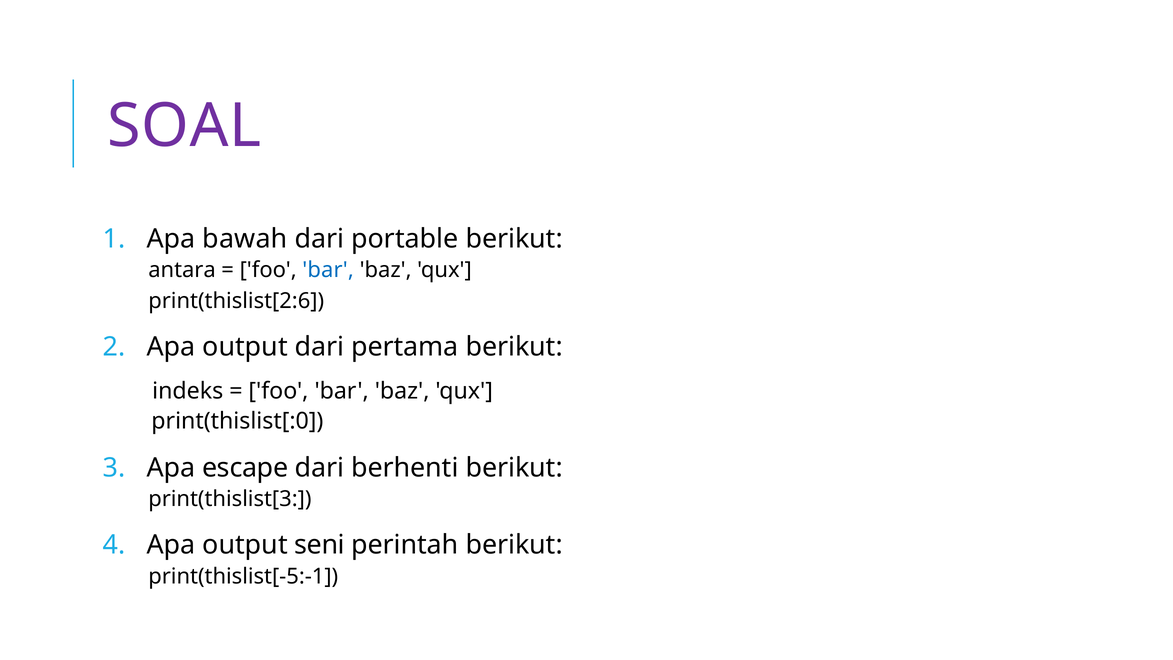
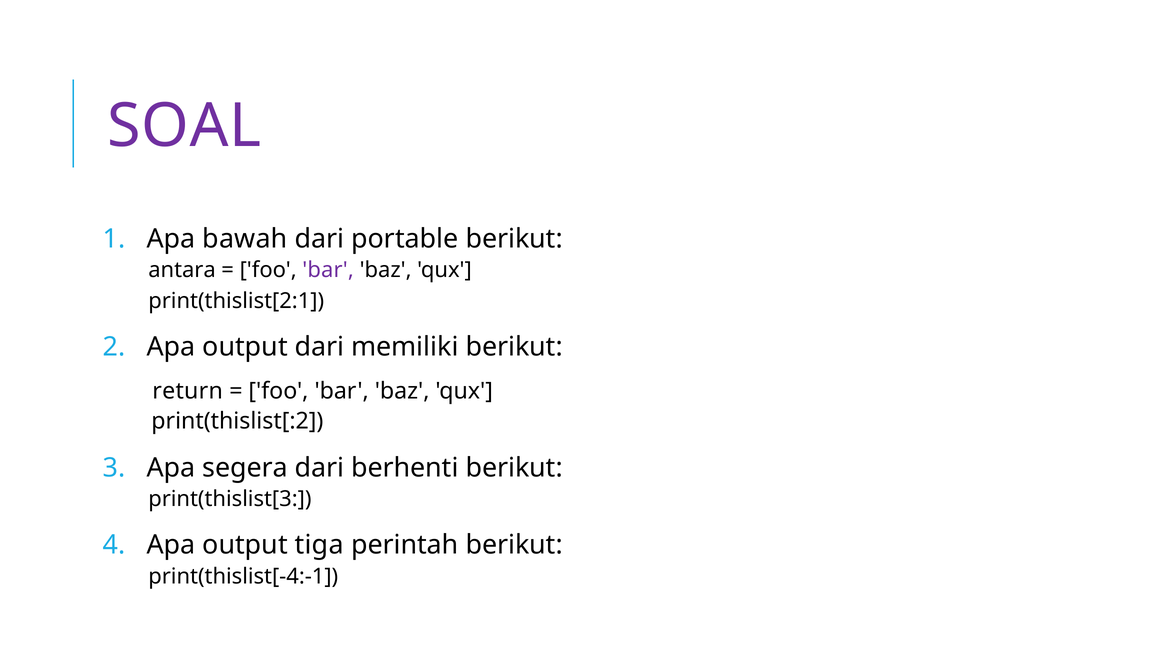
bar colour: blue -> purple (328, 270)
print(thislist[2:6: print(thislist[2:6 -> print(thislist[2:1 (236, 301)
pertama: pertama -> memiliki (405, 347)
indeks: indeks -> return (188, 391)
print(thislist[:0: print(thislist[:0 -> print(thislist[:2 (237, 421)
escape: escape -> segera (245, 468)
seni: seni -> tiga (319, 545)
print(thislist[-5:-1: print(thislist[-5:-1 -> print(thislist[-4:-1 (243, 576)
